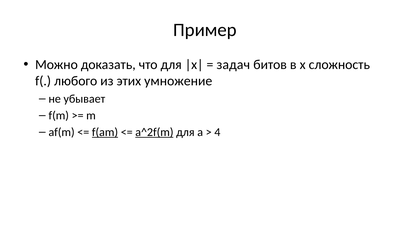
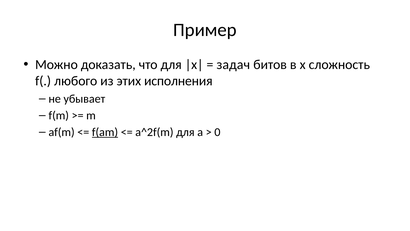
умножение: умножение -> исполнения (178, 81)
a^2f(m underline: present -> none (154, 132)
4: 4 -> 0 (217, 132)
